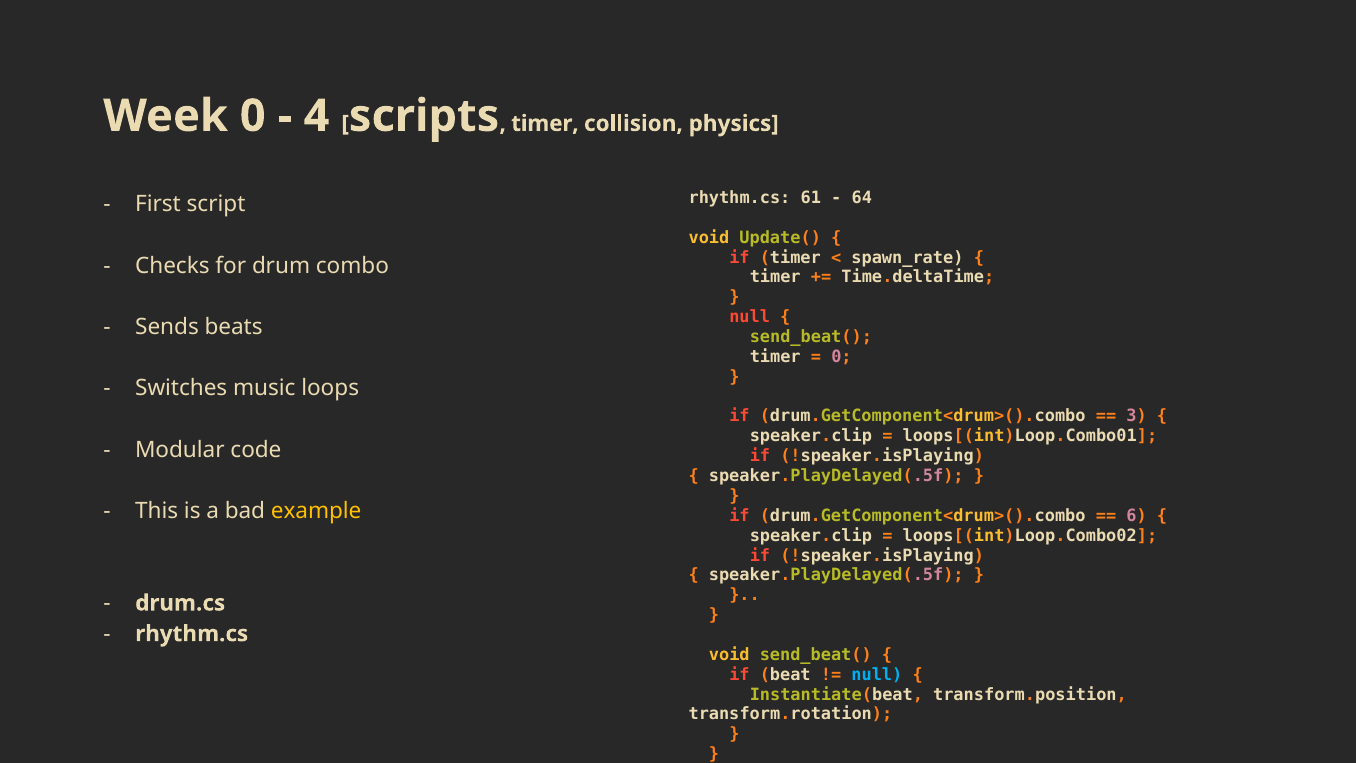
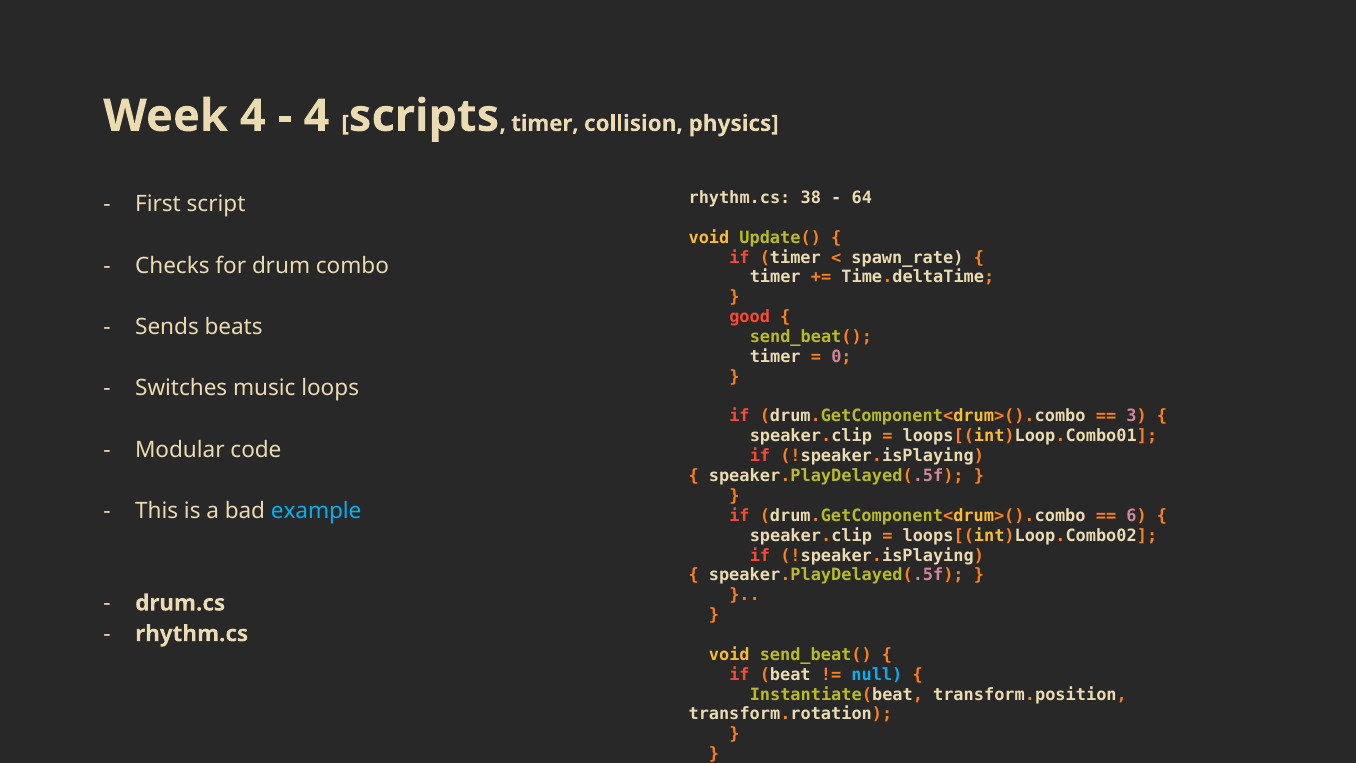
Week 0: 0 -> 4 (253, 116)
61: 61 -> 38 (811, 198)
null: null -> good (750, 317)
example colour: yellow -> light blue (316, 511)
